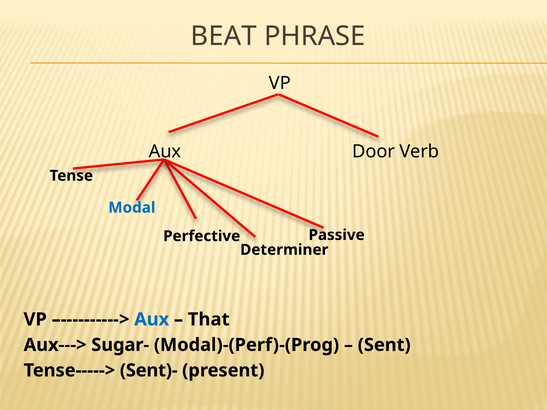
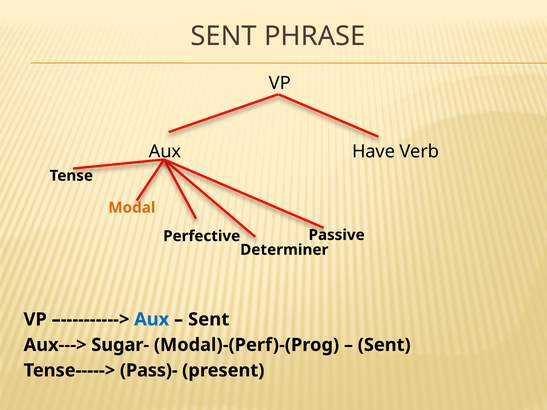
BEAT: BEAT -> SENT (224, 36)
Door: Door -> Have (374, 152)
Modal colour: blue -> orange (132, 208)
That: That -> Sent (209, 320)
Sent)-: Sent)- -> Pass)- (149, 371)
